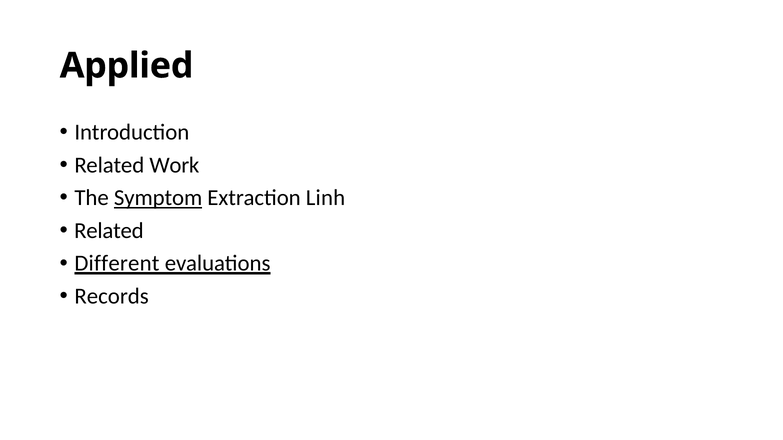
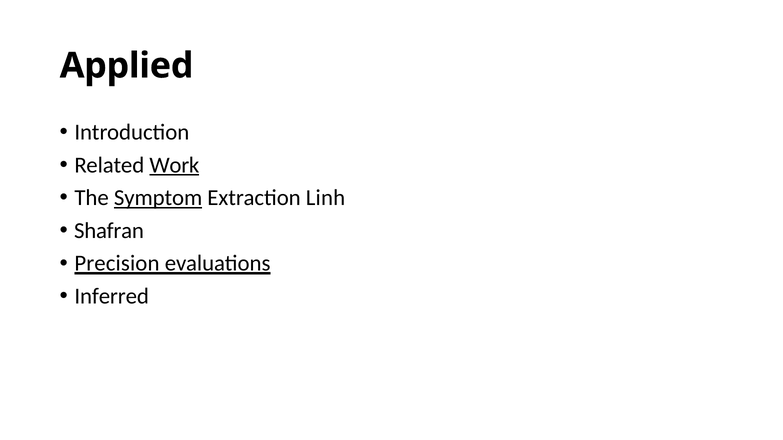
Work underline: none -> present (174, 165)
Related: Related -> Shafran (109, 231)
Different: Different -> Precision (117, 264)
Records: Records -> Inferred (112, 297)
